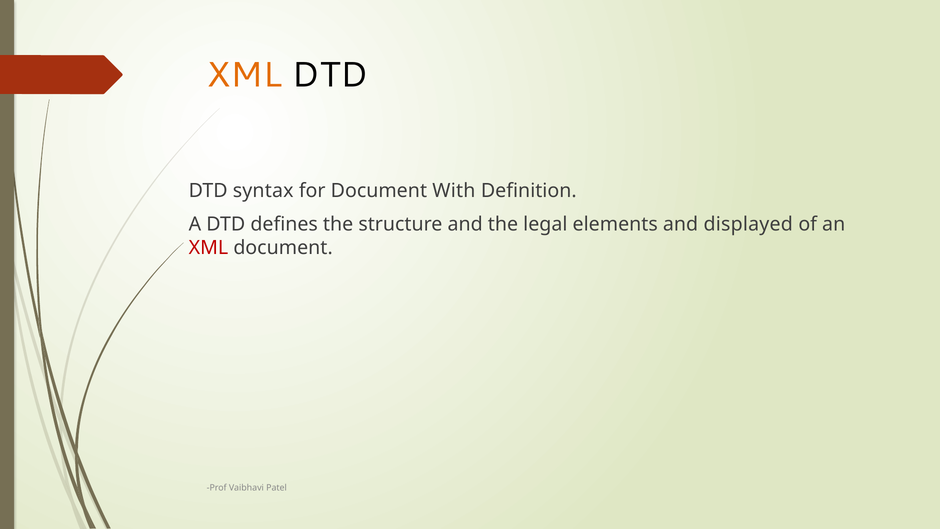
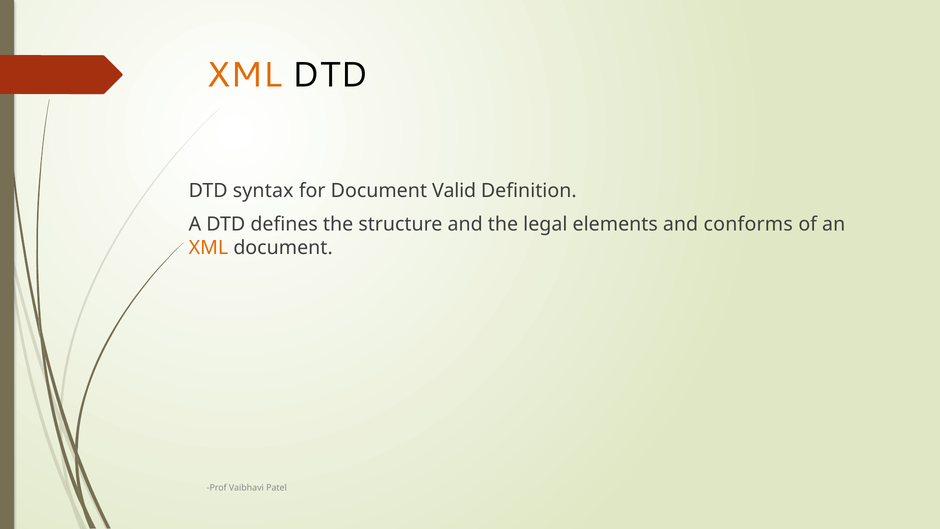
With: With -> Valid (454, 191)
displayed: displayed -> conforms (748, 224)
XML colour: red -> orange (209, 247)
